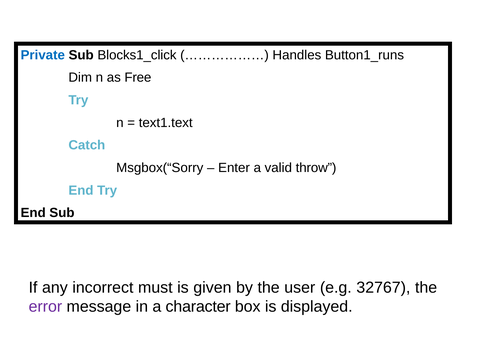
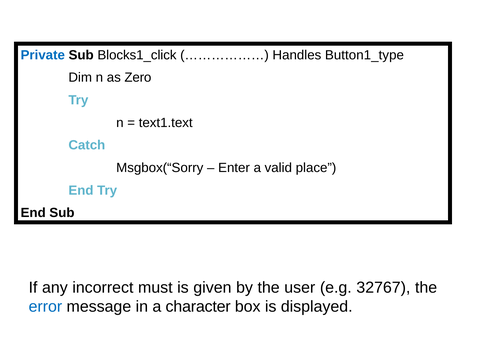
Button1_runs: Button1_runs -> Button1_type (364, 55)
Free: Free -> Zero (138, 78)
throw: throw -> place (316, 168)
error colour: purple -> blue (45, 307)
